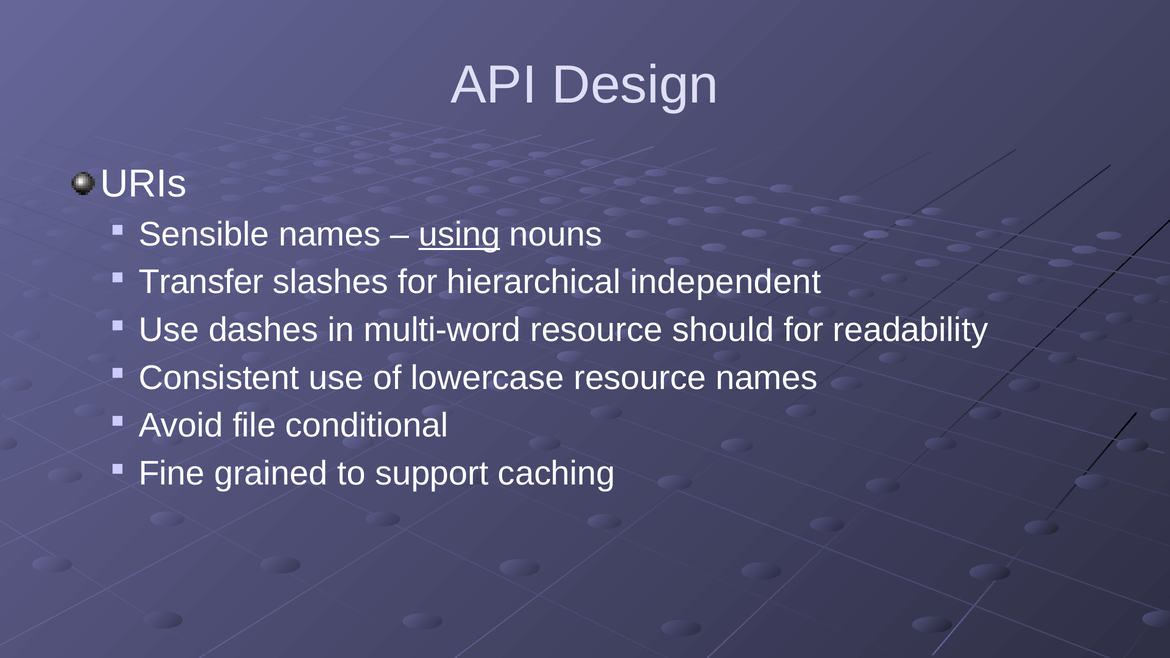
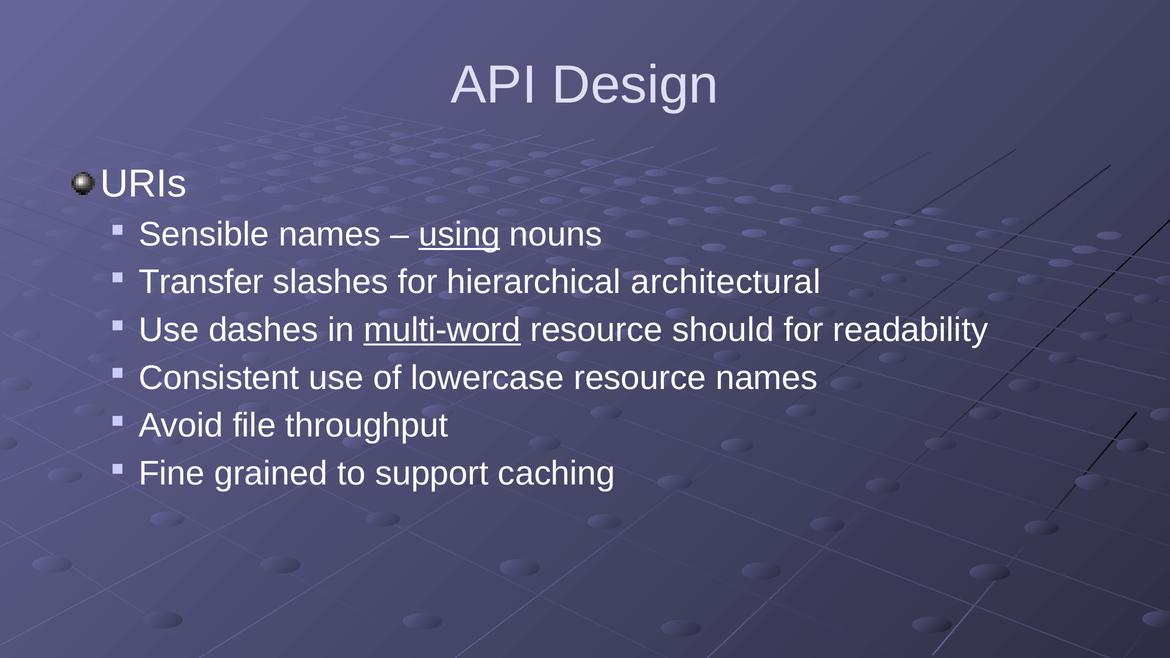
independent: independent -> architectural (726, 282)
multi-word underline: none -> present (442, 330)
conditional: conditional -> throughput (367, 426)
